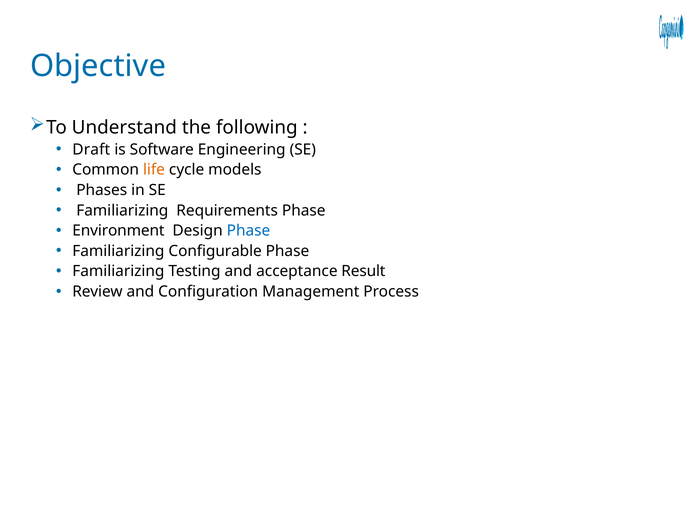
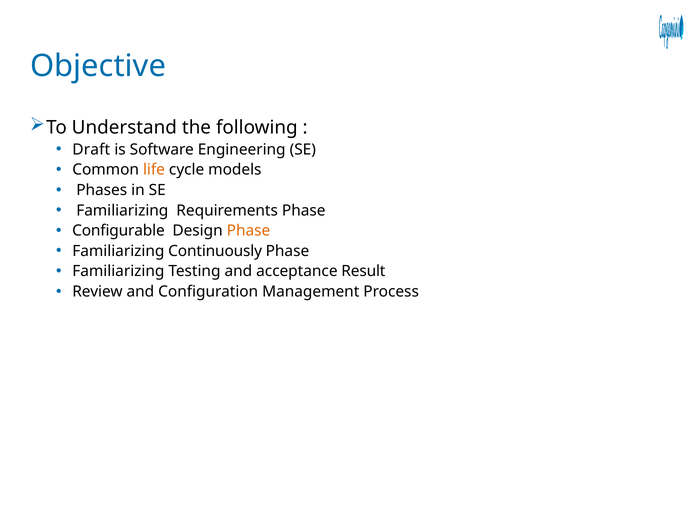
Environment: Environment -> Configurable (118, 231)
Phase colour: blue -> orange (249, 231)
Configurable: Configurable -> Continuously (215, 251)
